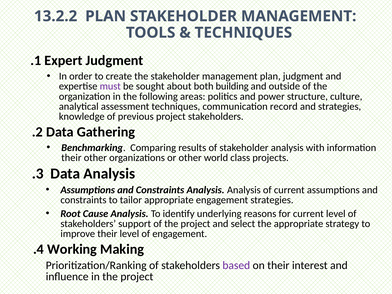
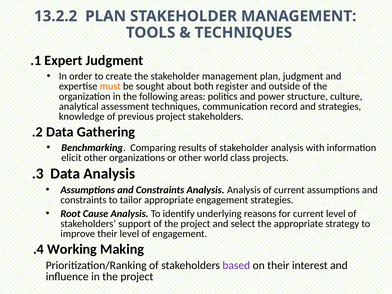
must colour: purple -> orange (110, 86)
building: building -> register (232, 86)
their: their -> elicit (71, 158)
